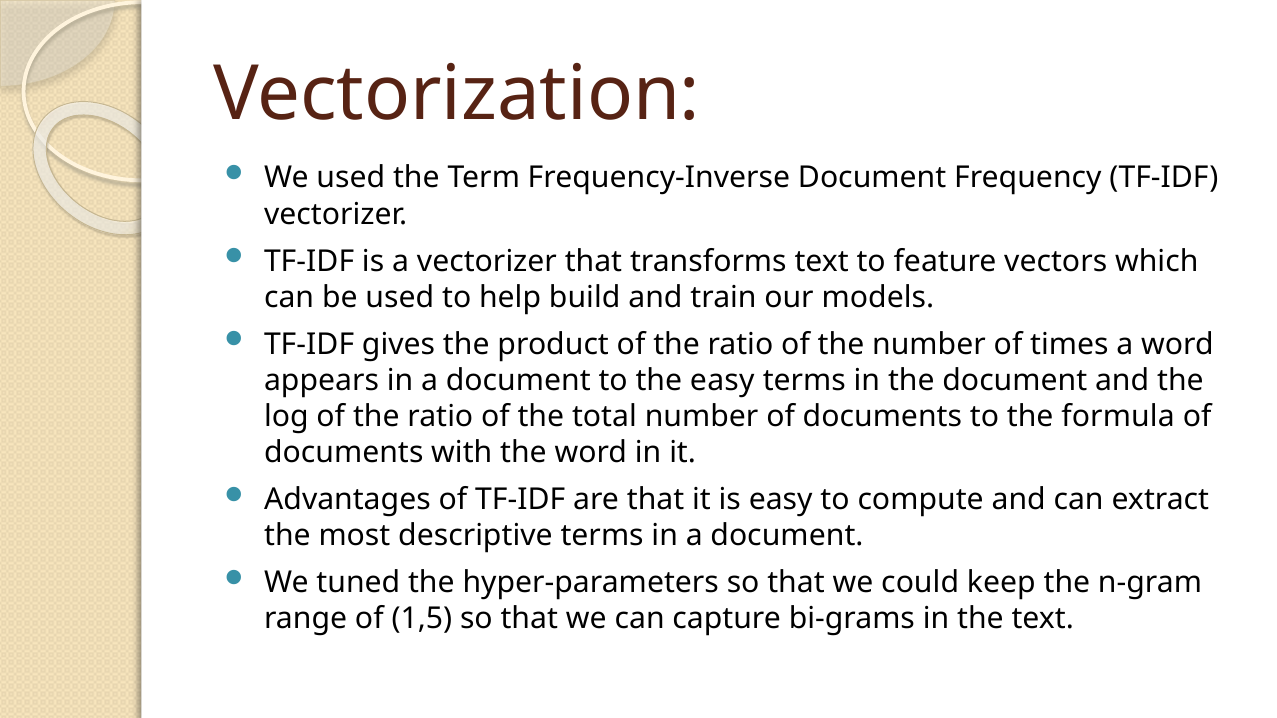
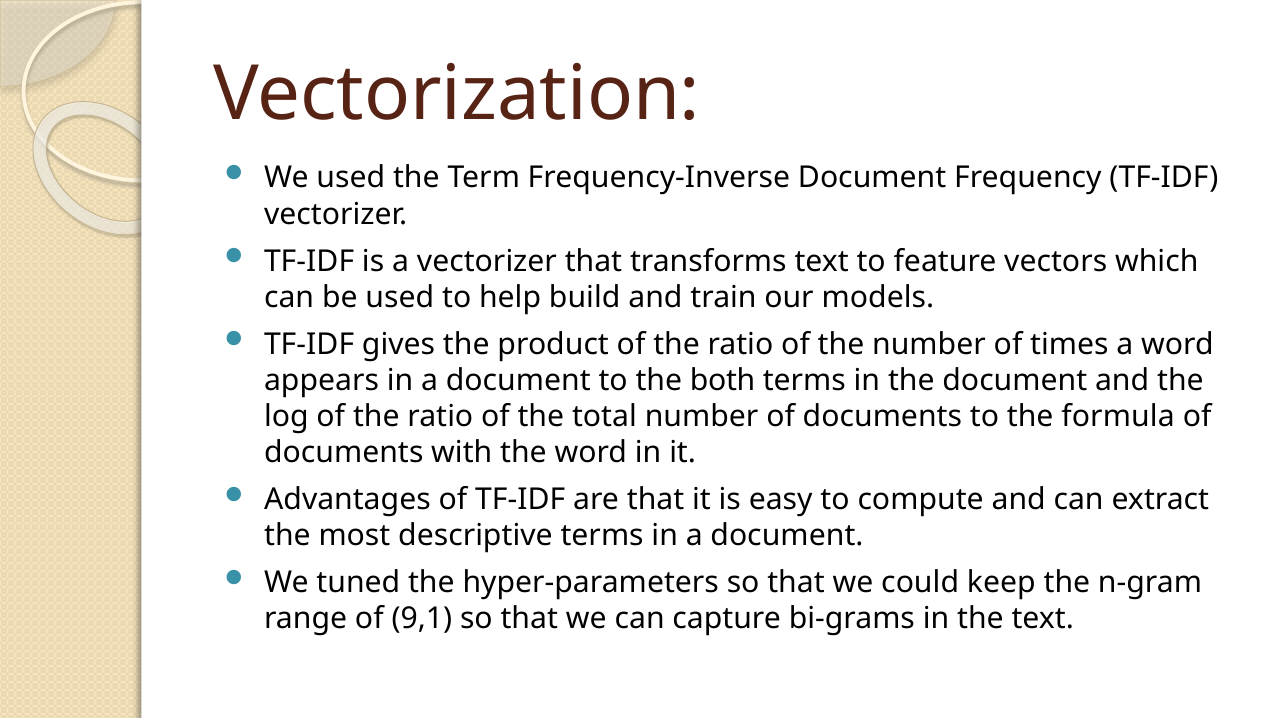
the easy: easy -> both (723, 380)
1,5: 1,5 -> 9,1 (422, 619)
